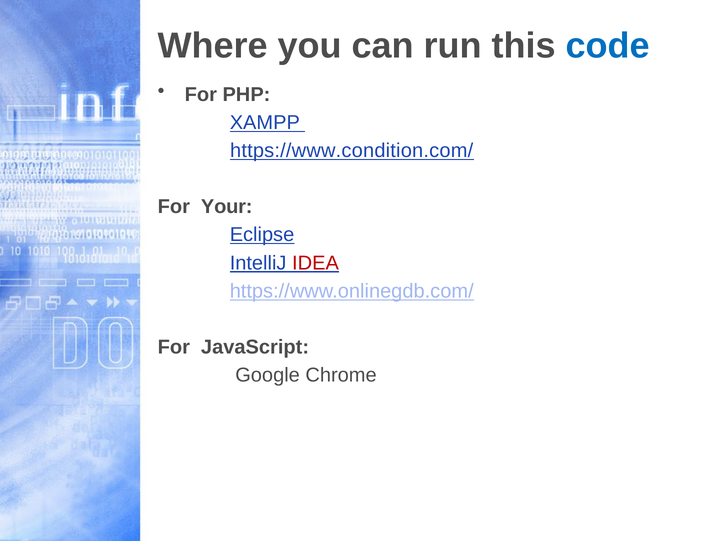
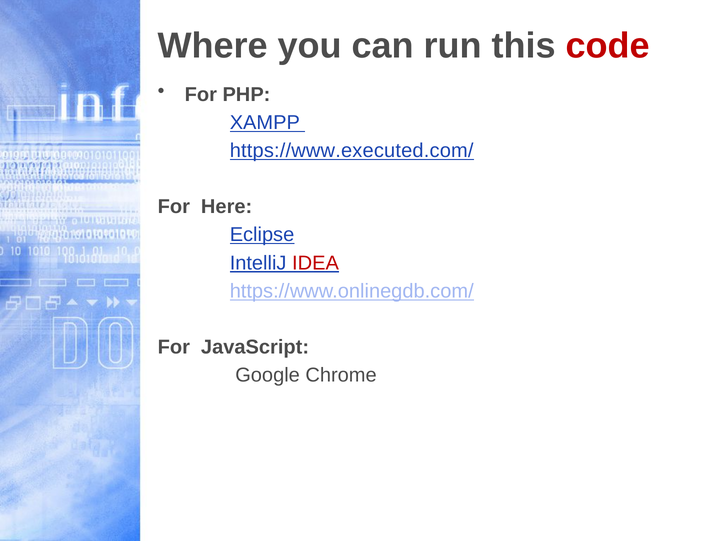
code colour: blue -> red (608, 46)
https://www.condition.com/: https://www.condition.com/ -> https://www.executed.com/ (352, 151)
Your: Your -> Here (227, 207)
